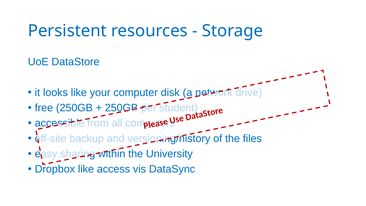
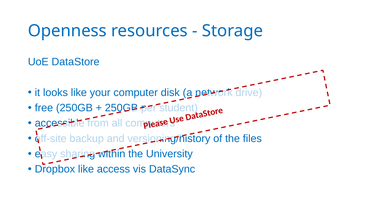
Persistent: Persistent -> Openness (67, 31)
